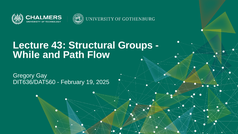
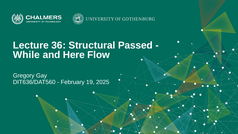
43: 43 -> 36 (59, 45)
Groups: Groups -> Passed (135, 45)
Path: Path -> Here (74, 55)
